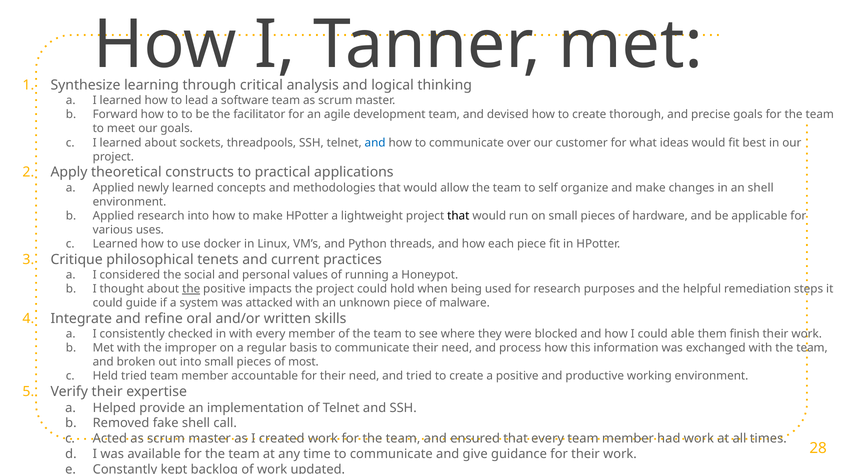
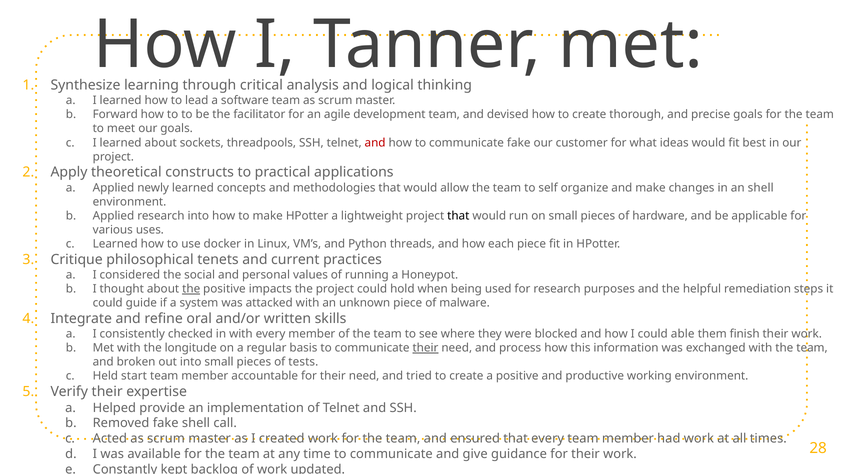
and colour: blue -> red (375, 143)
communicate over: over -> fake (519, 143)
improper: improper -> longitude (191, 348)
their underline: none -> present (425, 348)
most: most -> tests (303, 362)
Held tried: tried -> start (134, 376)
